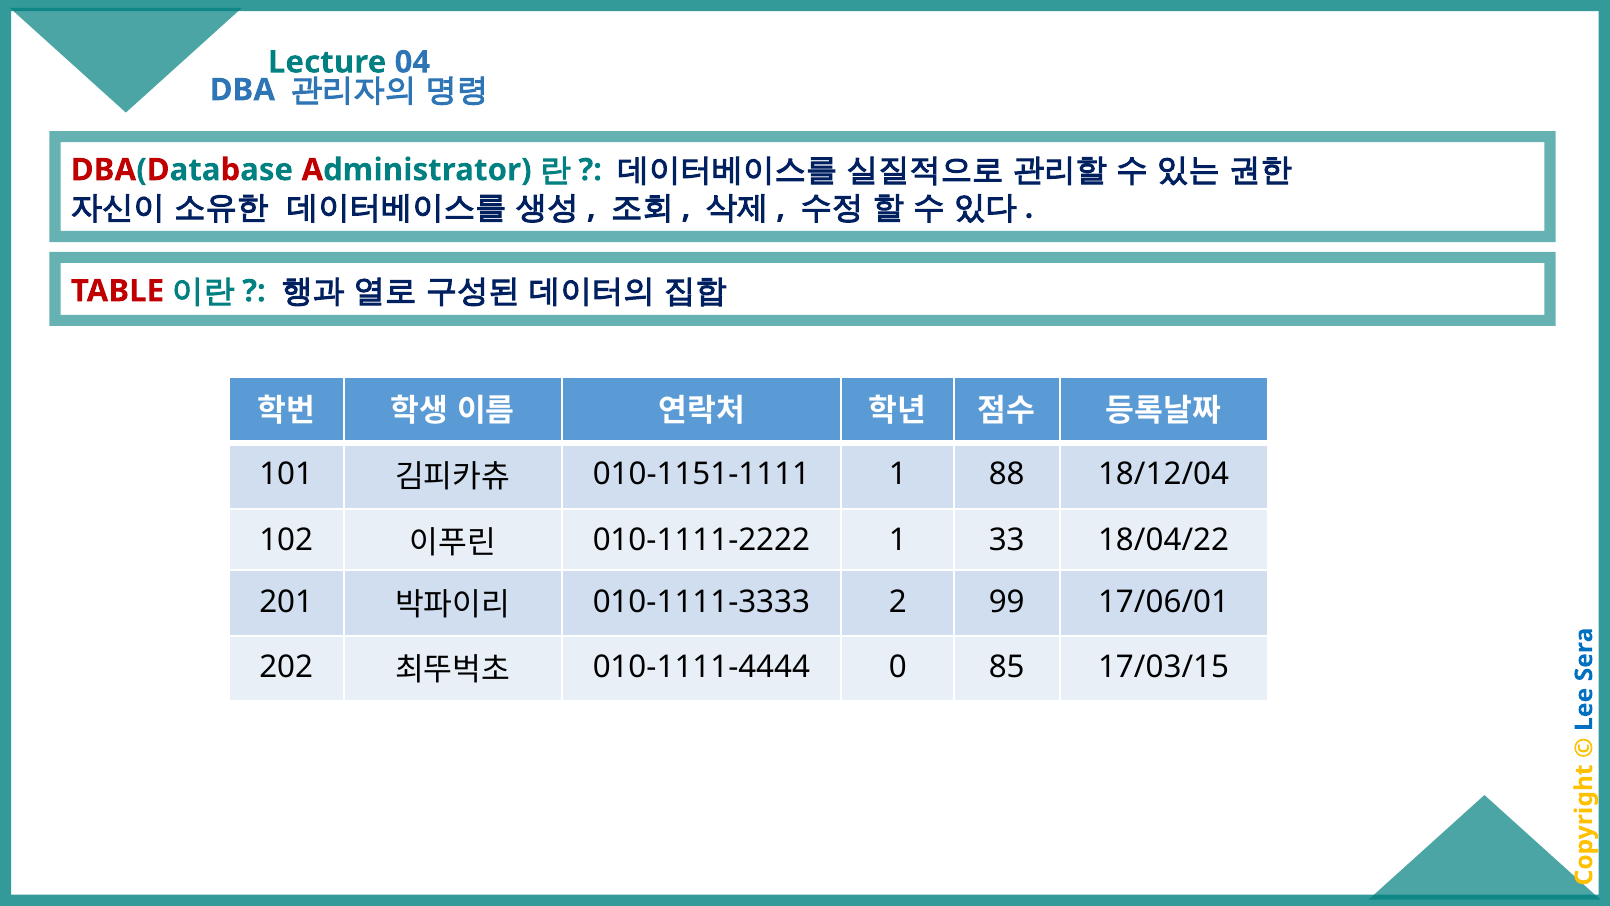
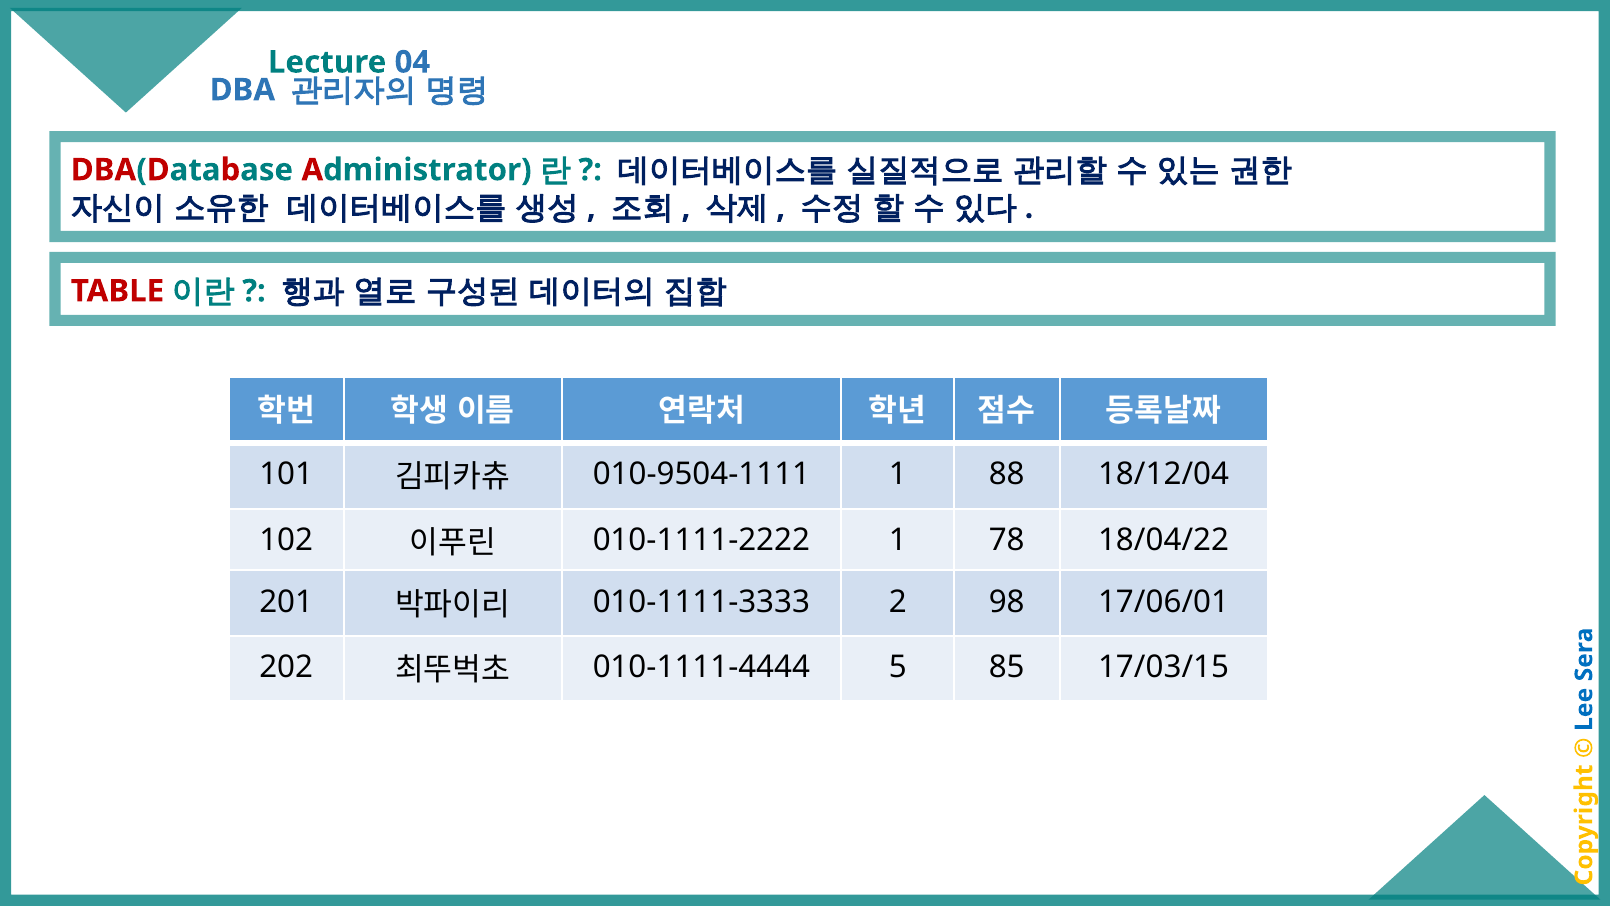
010-1151-1111: 010-1151-1111 -> 010-9504-1111 (701, 474)
33: 33 -> 78 (1007, 540)
99: 99 -> 98 (1007, 601)
0: 0 -> 5 (898, 667)
